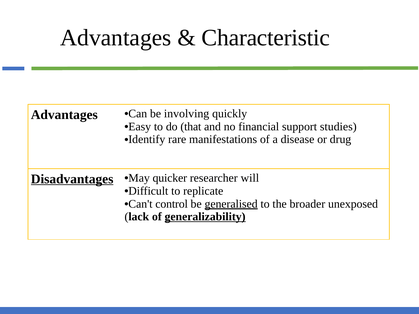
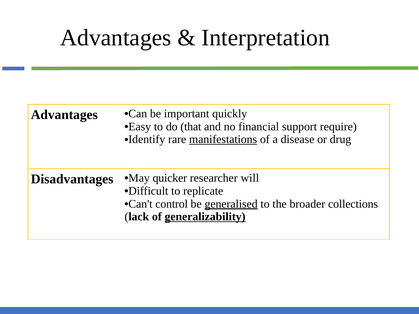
Characteristic: Characteristic -> Interpretation (266, 38)
involving: involving -> important (187, 114)
studies: studies -> require (338, 127)
manifestations underline: none -> present (223, 140)
Disadvantages underline: present -> none (72, 179)
unexposed: unexposed -> collections (353, 204)
